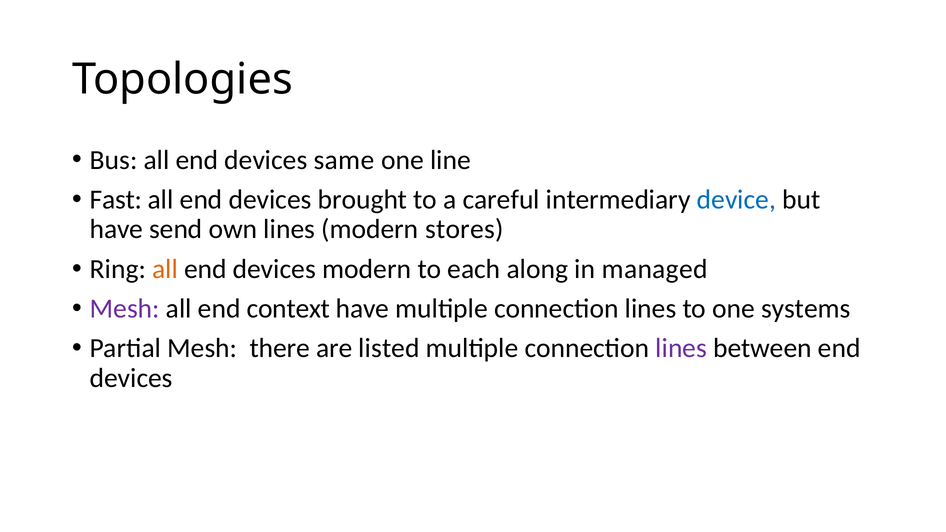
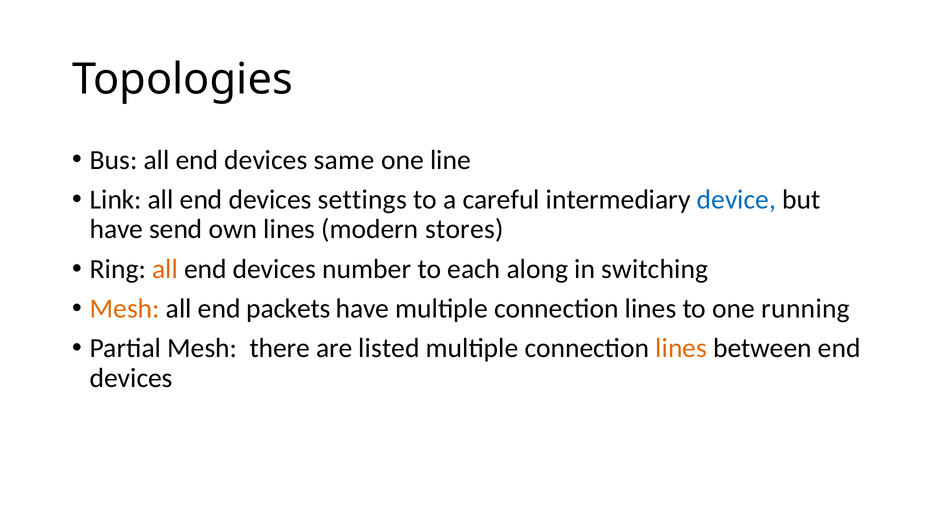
Fast: Fast -> Link (116, 200)
brought: brought -> settings (362, 200)
devices modern: modern -> number (367, 269)
managed: managed -> switching (655, 269)
Mesh colour: purple -> orange (125, 309)
context: context -> packets (288, 309)
systems: systems -> running (806, 309)
lines colour: purple -> orange (681, 348)
